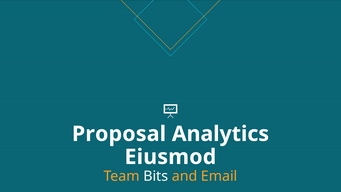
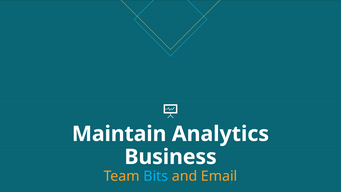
Proposal: Proposal -> Maintain (119, 134)
Eiusmod: Eiusmod -> Business (171, 157)
Bits colour: white -> light blue (156, 176)
